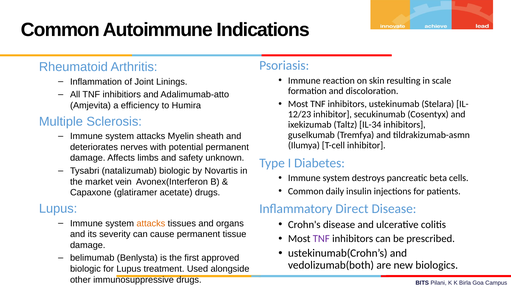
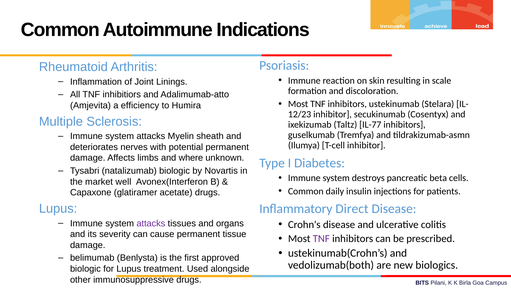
IL-34: IL-34 -> IL-77 (370, 124)
safety: safety -> where (191, 158)
vein: vein -> well (123, 181)
attacks colour: orange -> purple (151, 223)
